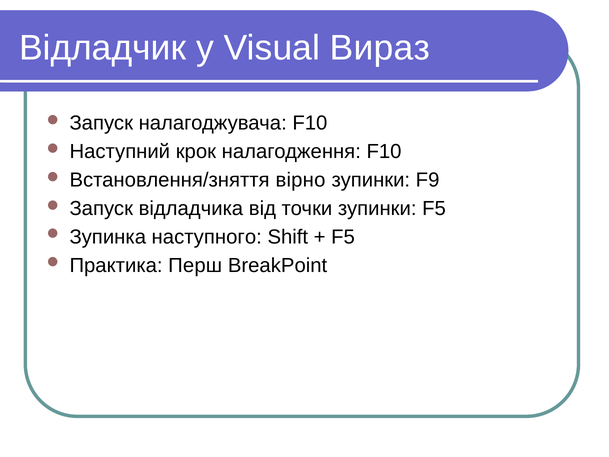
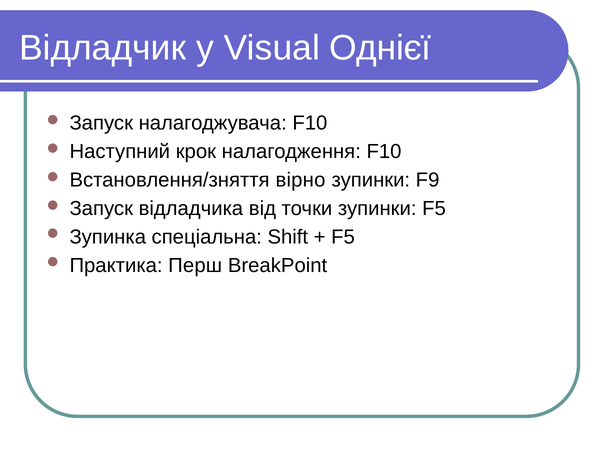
Вираз: Вираз -> Однієї (380, 48)
наступного: наступного -> спеціальна (207, 237)
